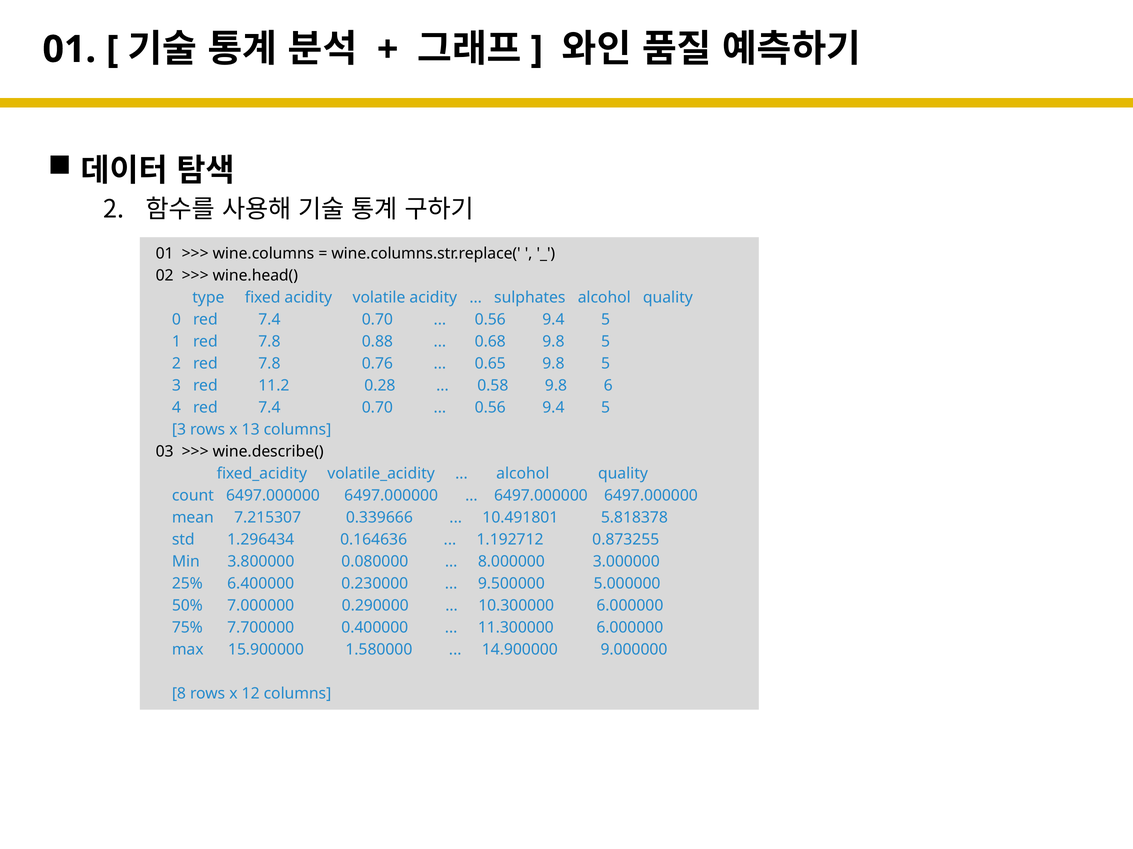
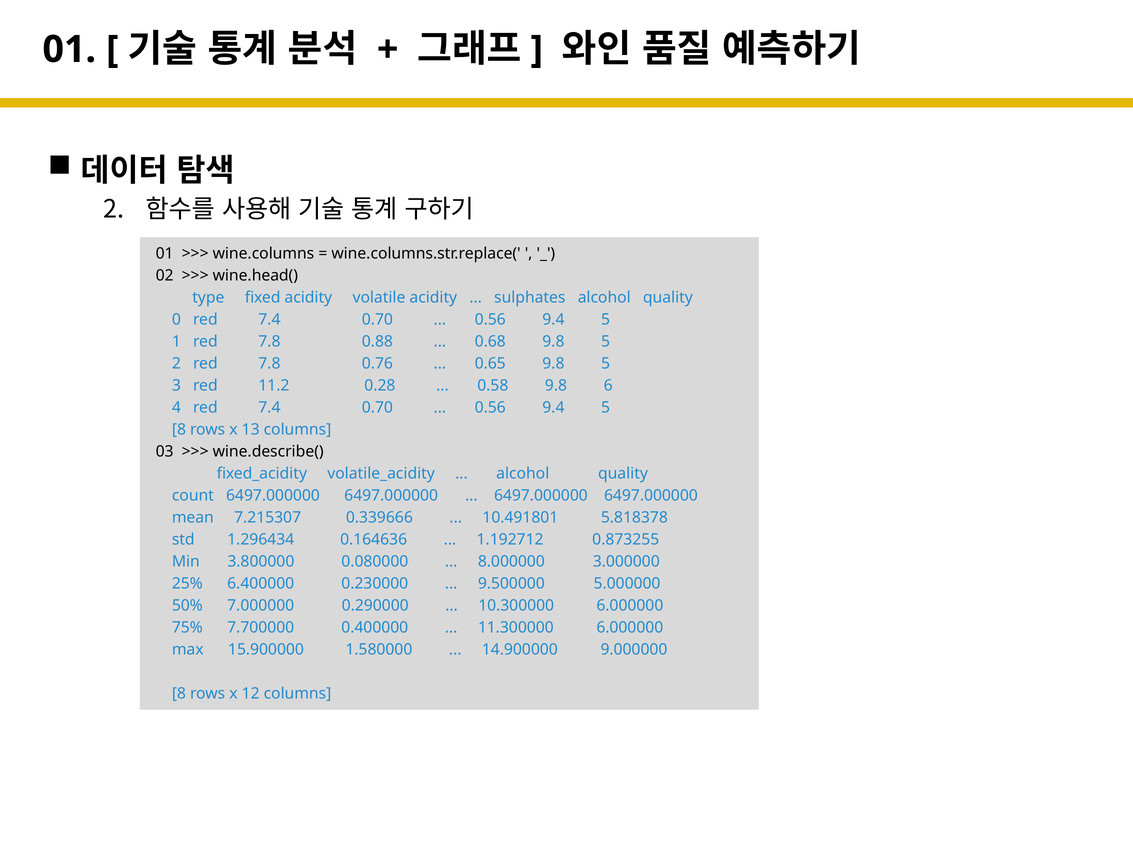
3: 3 -> 8 (179, 430)
